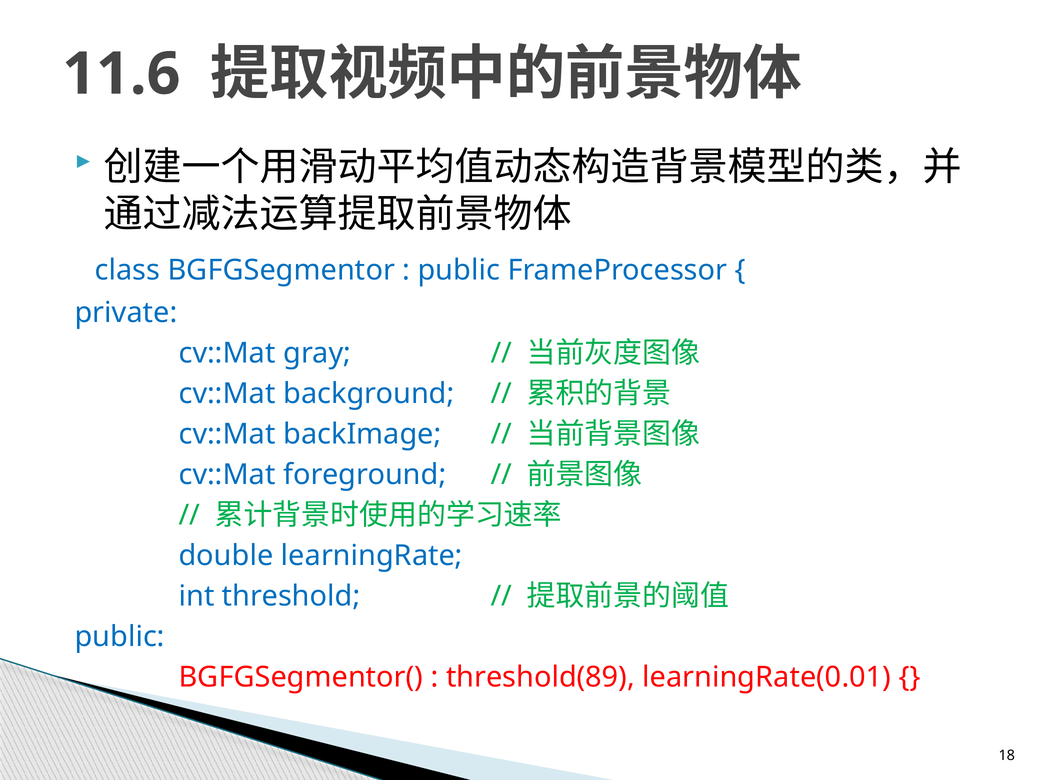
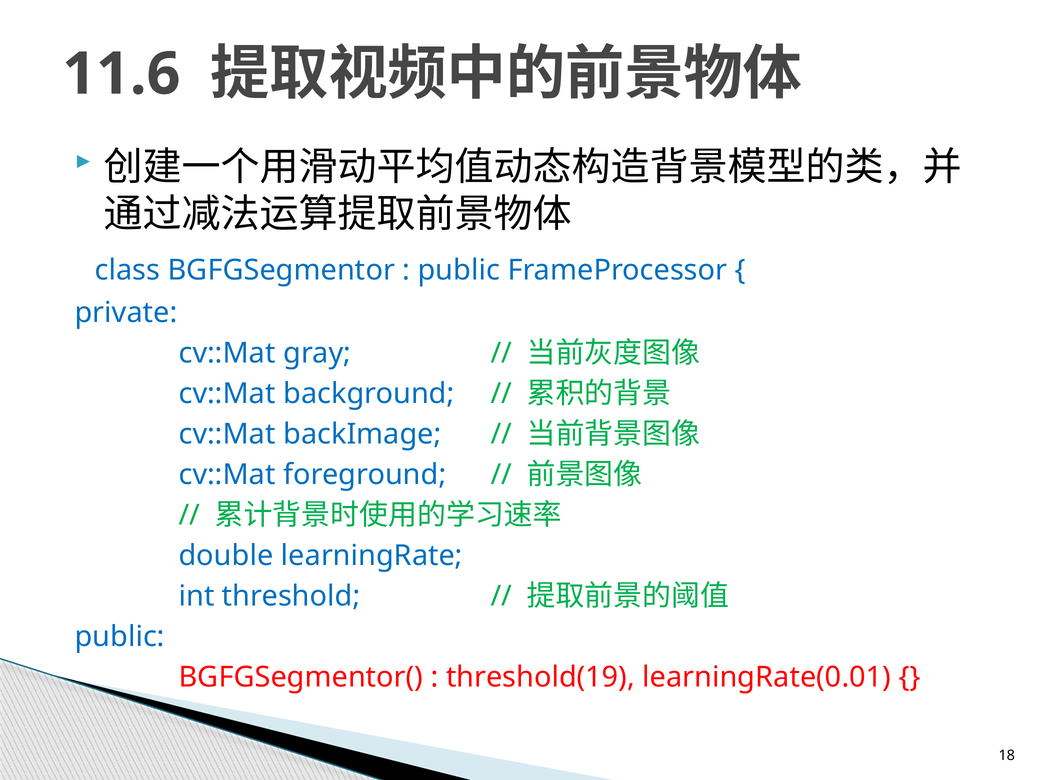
threshold(89: threshold(89 -> threshold(19 (540, 677)
